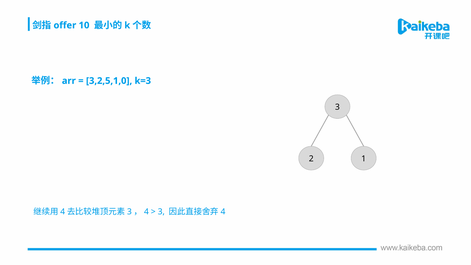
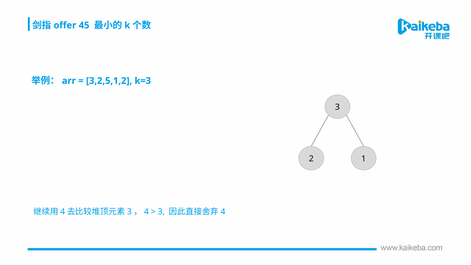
10: 10 -> 45 (84, 25)
3,2,5,1,0: 3,2,5,1,0 -> 3,2,5,1,2 (109, 81)
